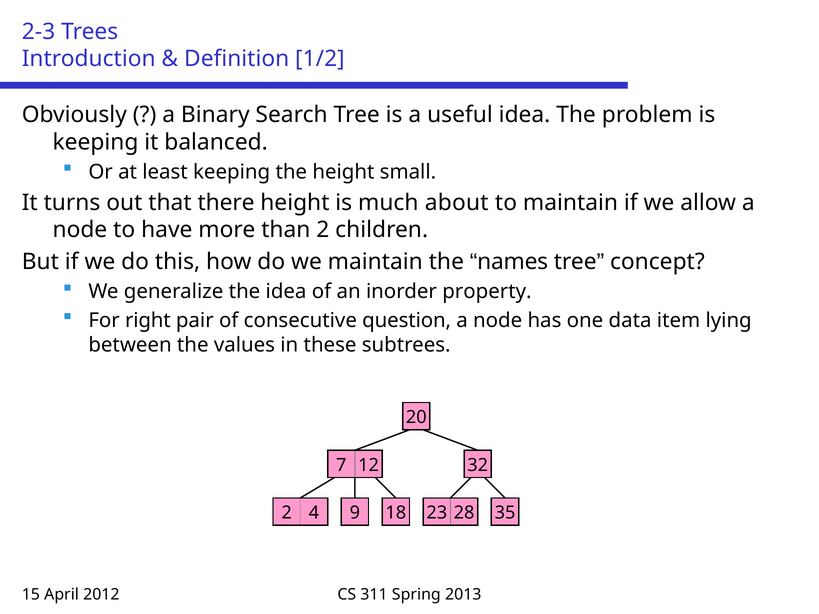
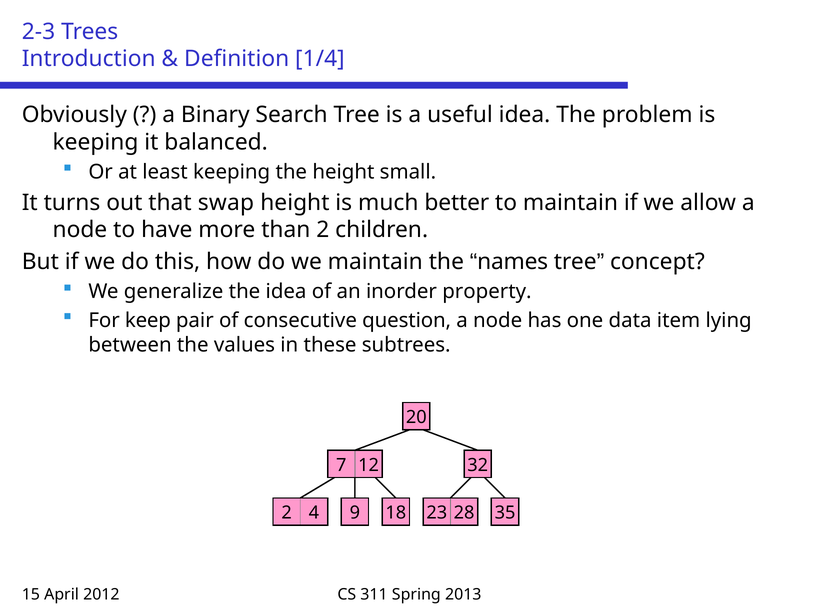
1/2: 1/2 -> 1/4 (320, 59)
there: there -> swap (226, 203)
about: about -> better (457, 203)
right: right -> keep (148, 320)
